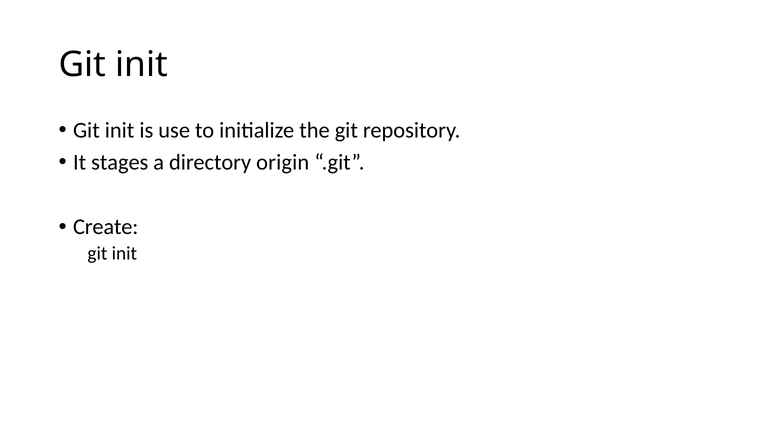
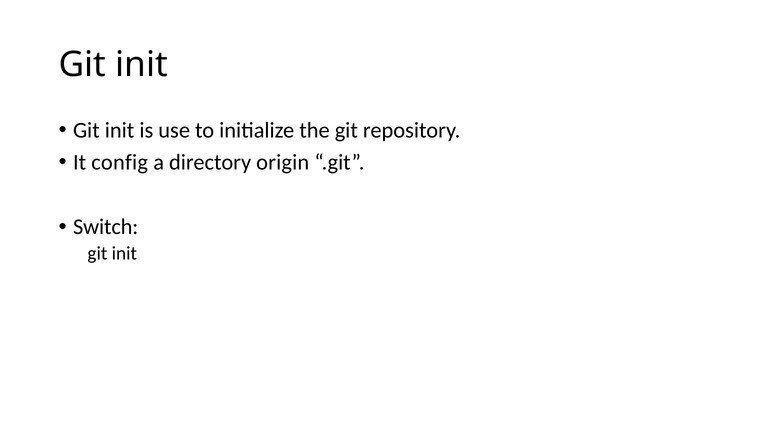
stages: stages -> config (120, 162)
Create: Create -> Switch (106, 227)
